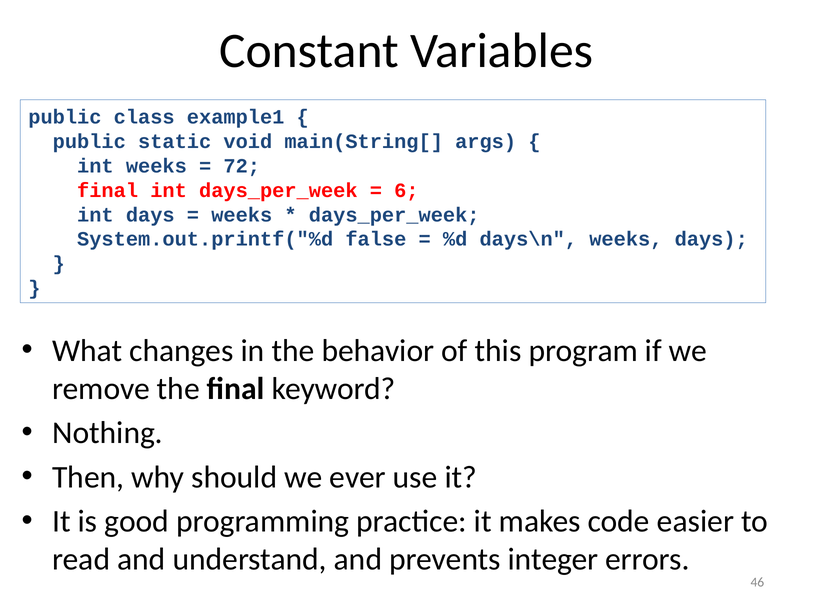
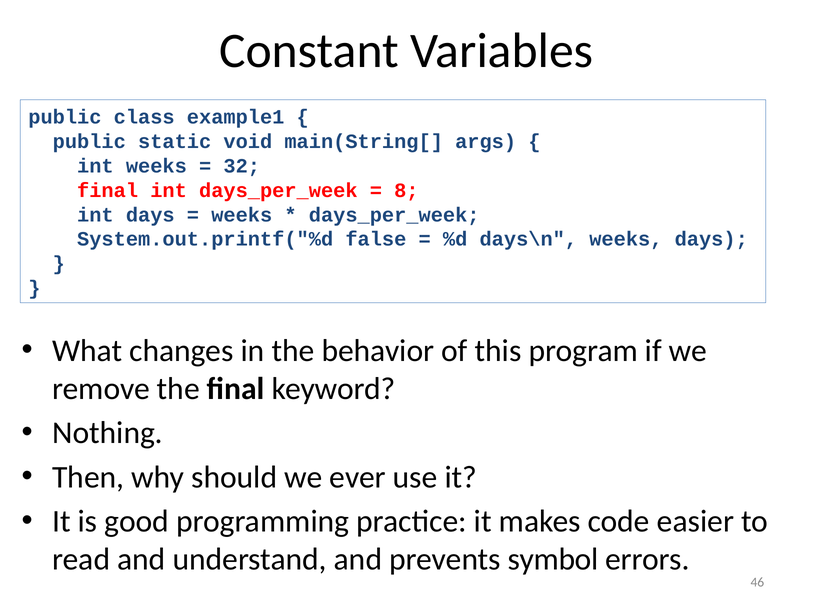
72: 72 -> 32 (242, 166)
6: 6 -> 8 (406, 190)
integer: integer -> symbol (553, 559)
